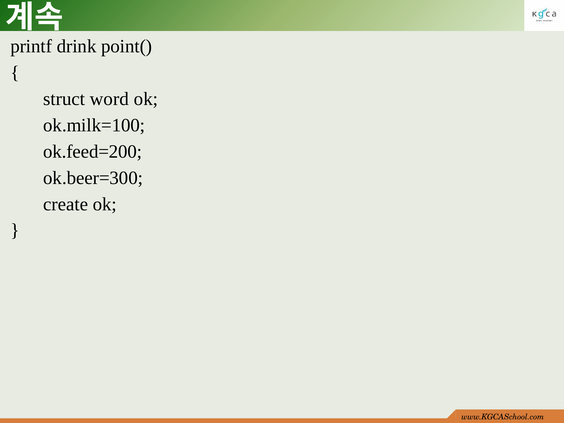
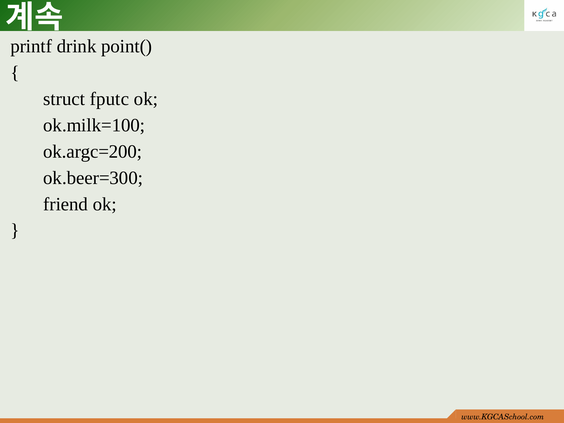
word: word -> fputc (109, 99)
ok.feed=200: ok.feed=200 -> ok.argc=200 (93, 152)
create: create -> friend (66, 204)
